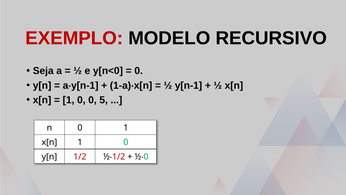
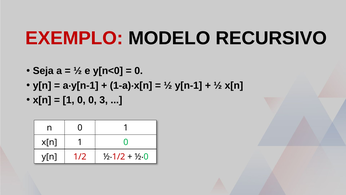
5: 5 -> 3 (104, 100)
